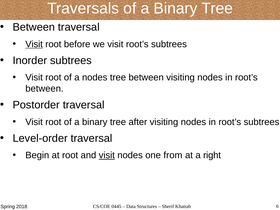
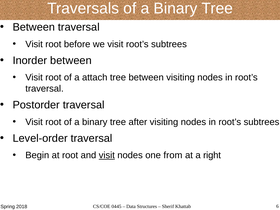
Visit underline: present -> none (34, 44)
Inorder subtrees: subtrees -> between (71, 60)
a nodes: nodes -> attach (95, 77)
between: between -> traversal (45, 89)
